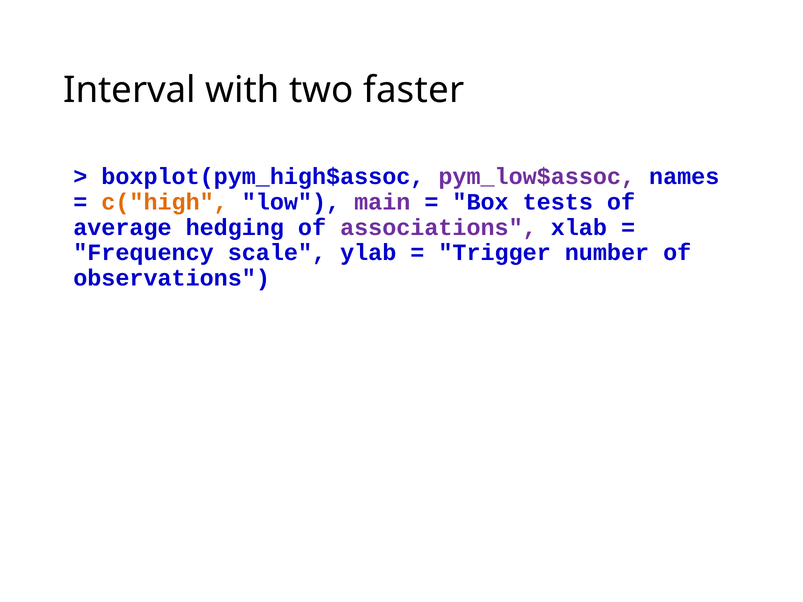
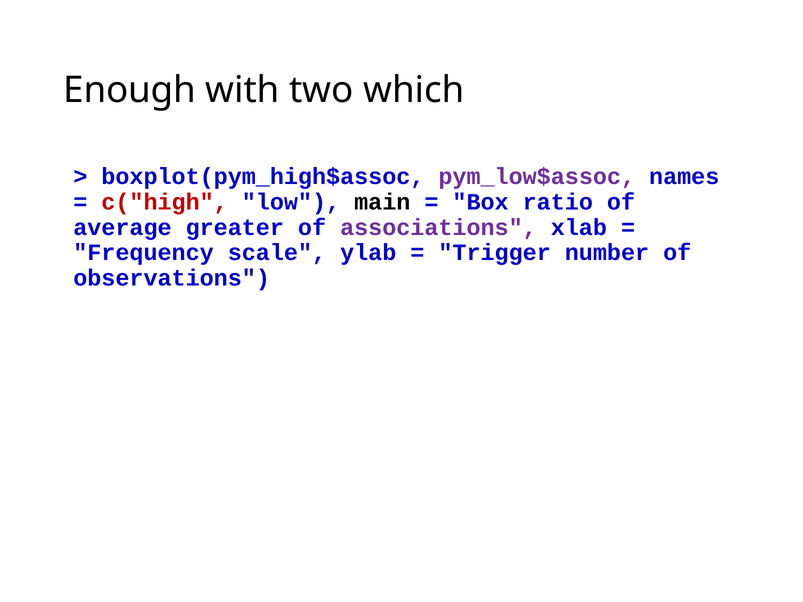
Interval: Interval -> Enough (130, 90)
faster: faster -> which (414, 90)
c("high colour: orange -> red (165, 202)
main colour: purple -> black (382, 202)
tests: tests -> ratio (558, 202)
hedging: hedging -> greater (235, 227)
